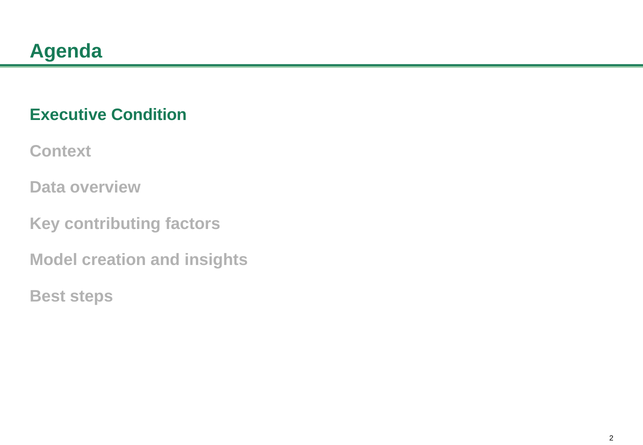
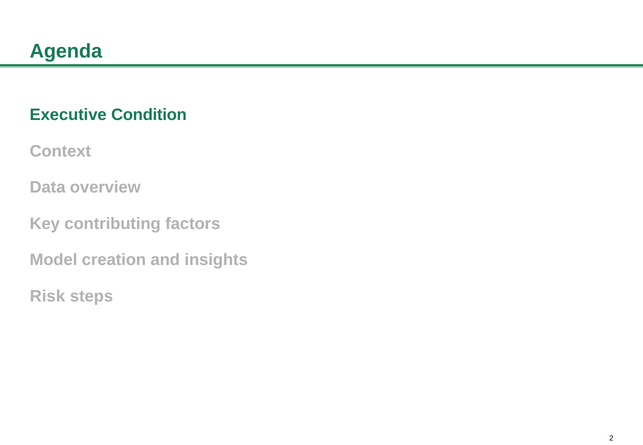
Best: Best -> Risk (47, 296)
